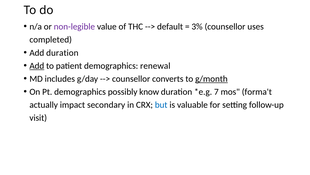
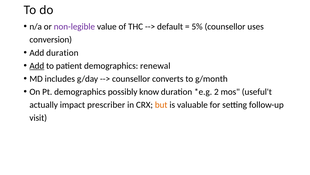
3%: 3% -> 5% (197, 27)
completed: completed -> conversion (51, 40)
g/month underline: present -> none (211, 79)
7: 7 -> 2 (216, 92)
forma't: forma't -> useful't (257, 92)
secondary: secondary -> prescriber (106, 105)
but colour: blue -> orange (161, 105)
